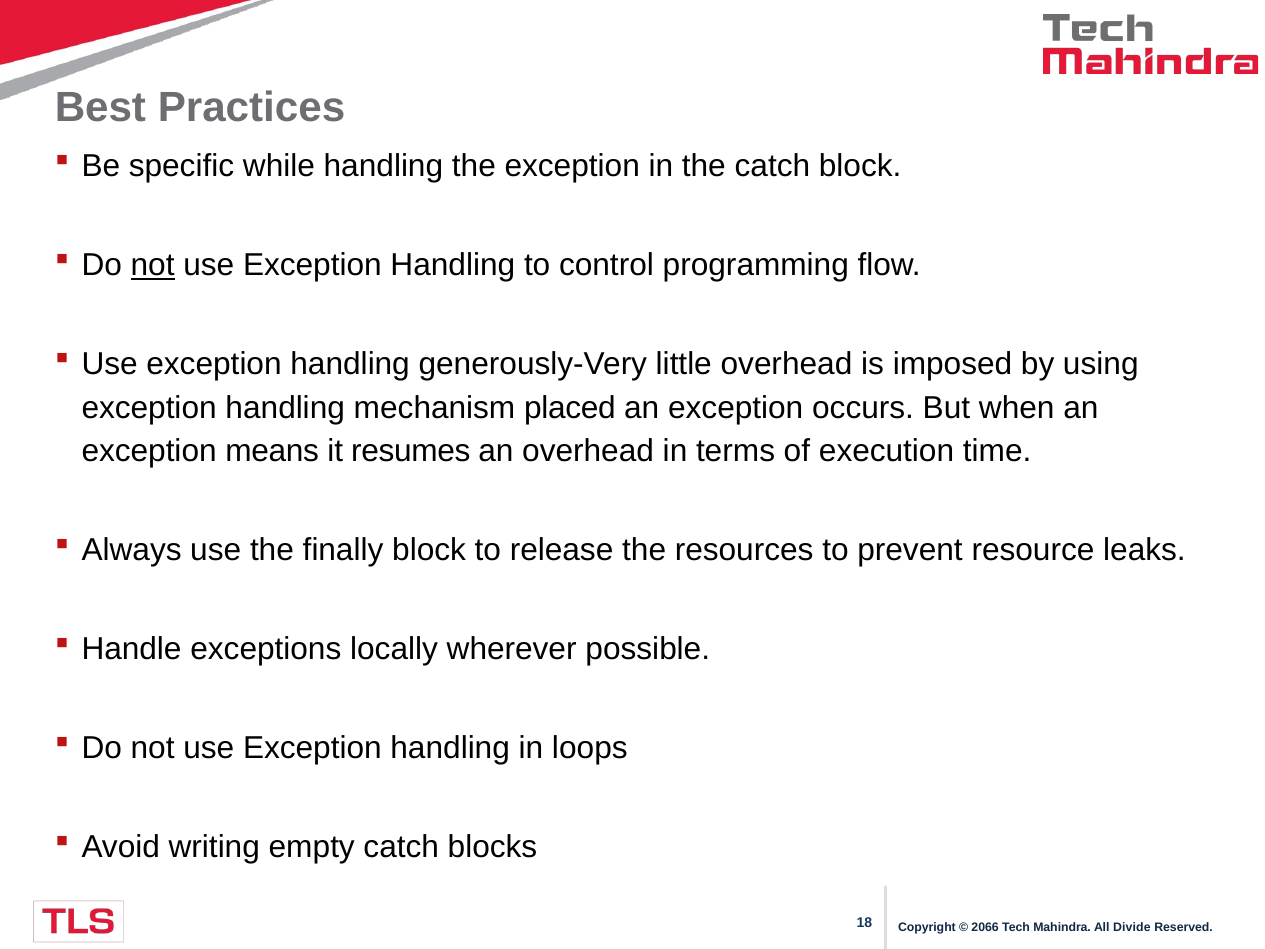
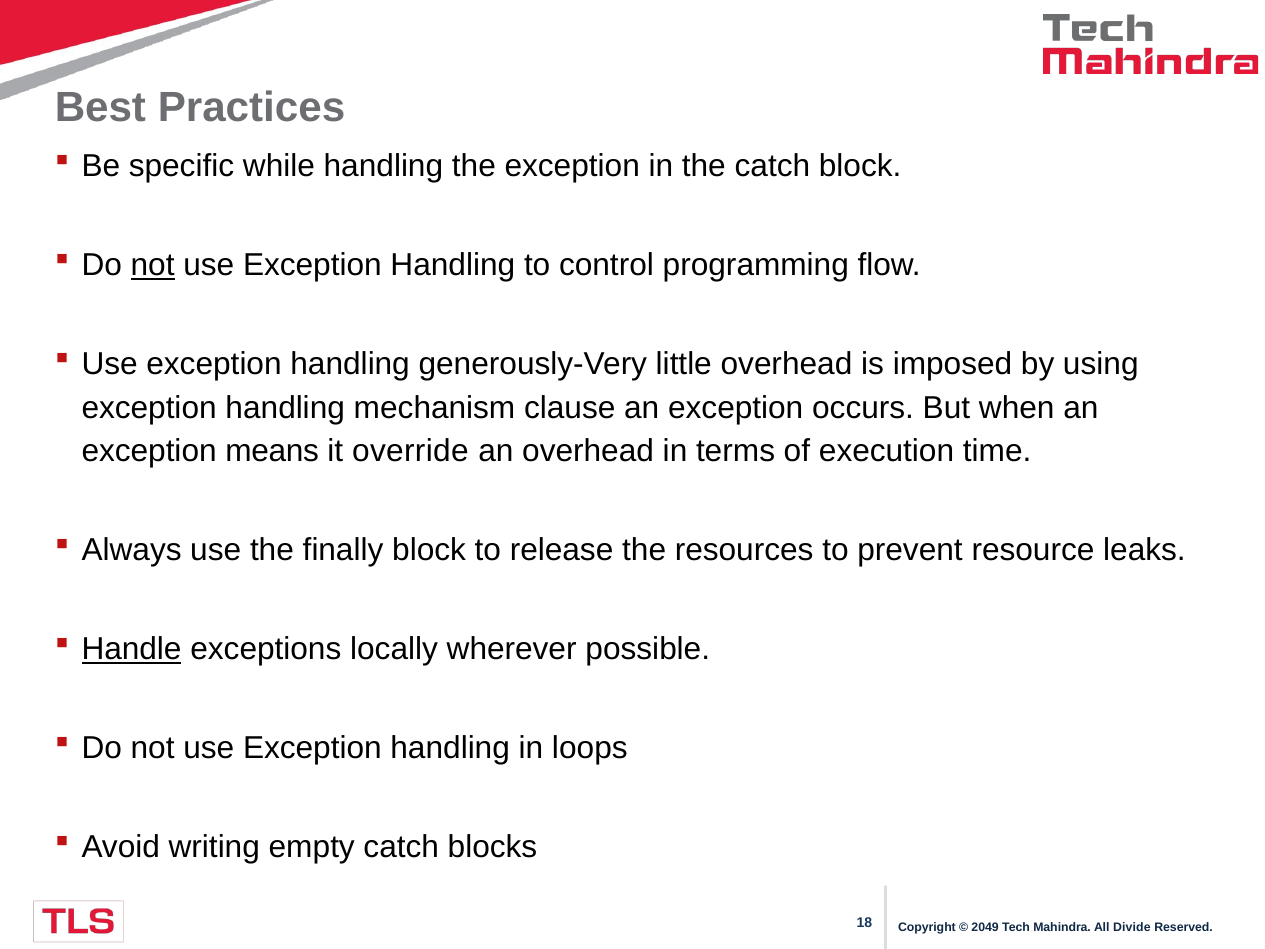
placed: placed -> clause (570, 408)
resumes: resumes -> override (410, 451)
Handle underline: none -> present (132, 649)
2066: 2066 -> 2049 (985, 927)
